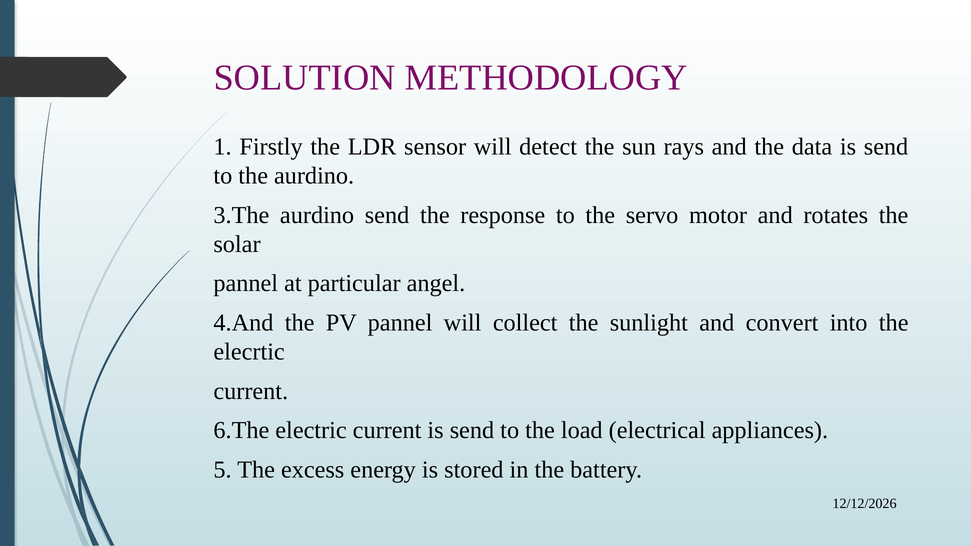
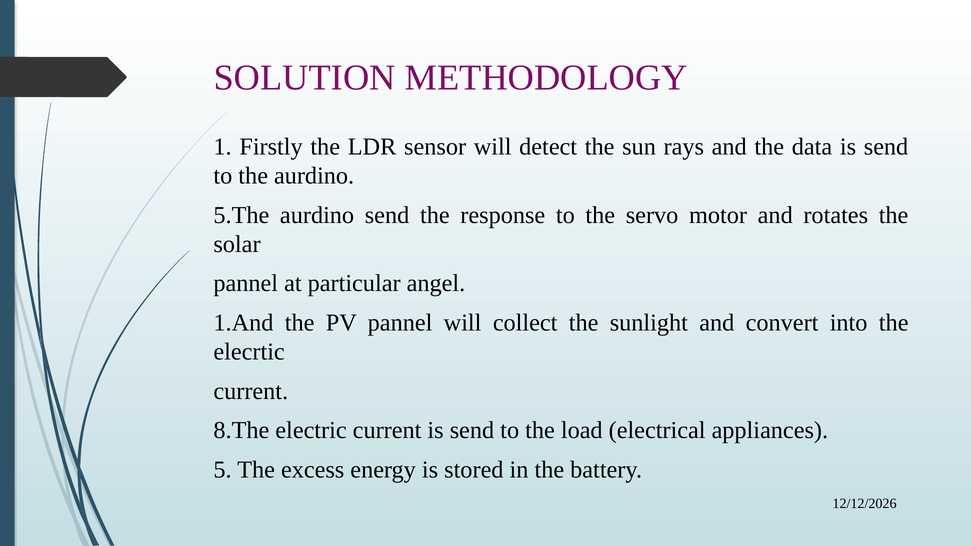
3.The: 3.The -> 5.The (241, 215)
4.And: 4.And -> 1.And (243, 323)
6.The: 6.The -> 8.The (241, 430)
